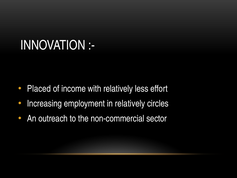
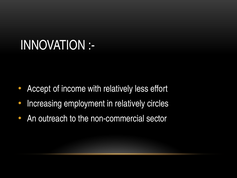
Placed: Placed -> Accept (39, 89)
